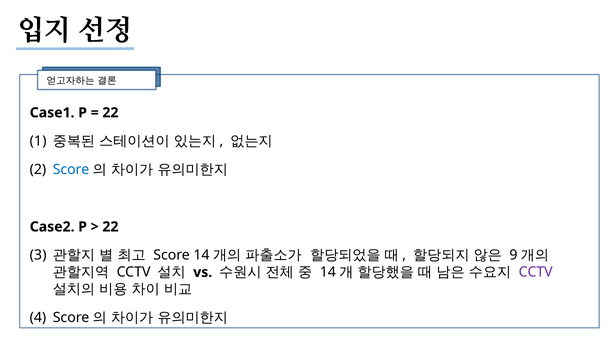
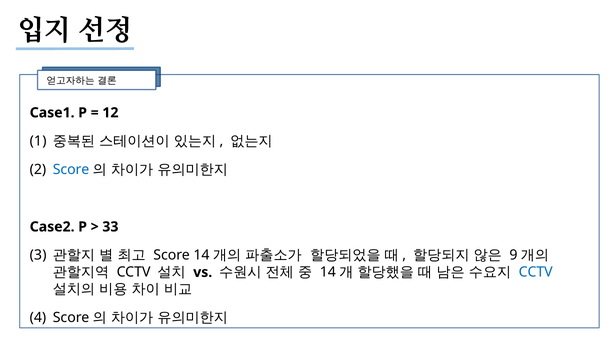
22: 22 -> 12 (110, 113)
22: 22 -> 33 (110, 226)
CCTV colour: purple -> blue (536, 272)
